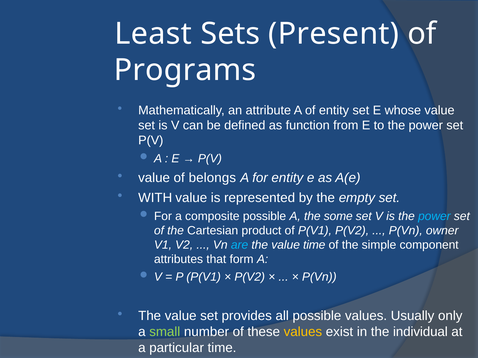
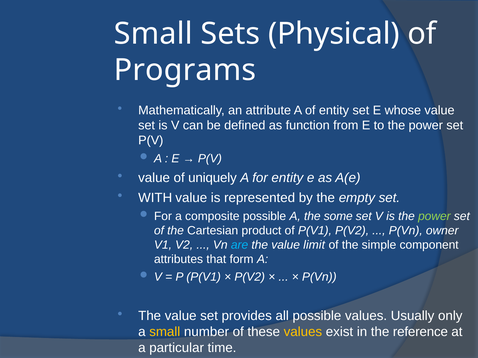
Least: Least -> Small (153, 34)
Present: Present -> Physical (334, 34)
belongs: belongs -> uniquely (212, 178)
power colour: light blue -> light green (434, 216)
value time: time -> limit (314, 245)
small colour: light green -> yellow (165, 332)
individual: individual -> reference (420, 332)
